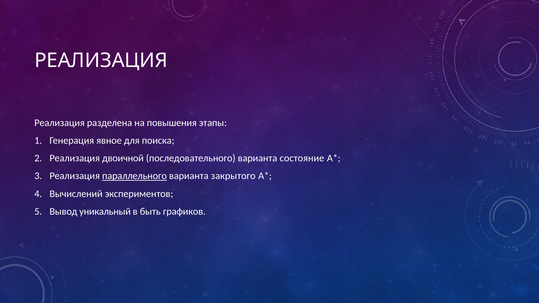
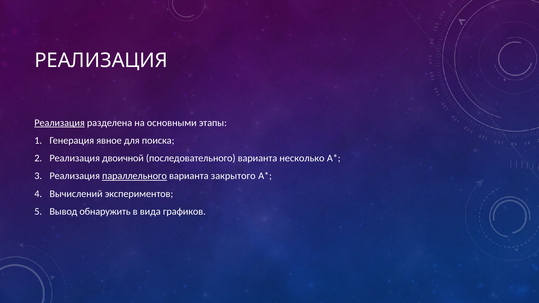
Реализация underline: none -> present (60, 123)
повышения: повышения -> основными (172, 123)
состояние: состояние -> несколько (302, 158)
уникальный: уникальный -> обнаружить (105, 212)
быть: быть -> вида (150, 212)
